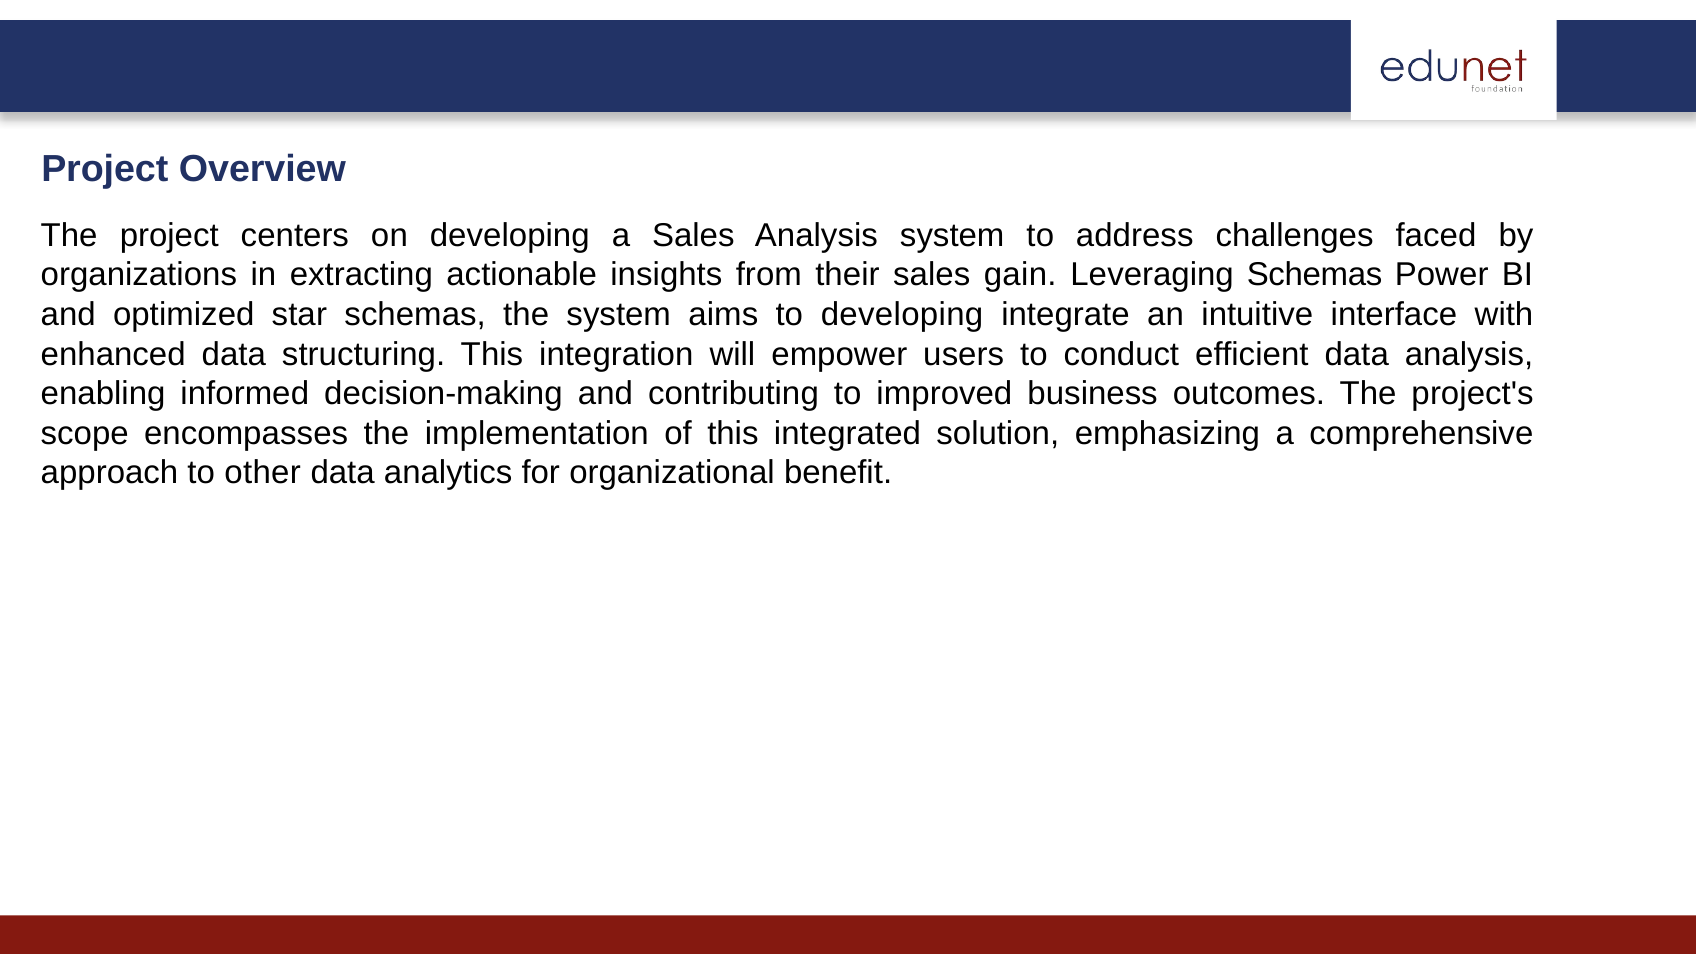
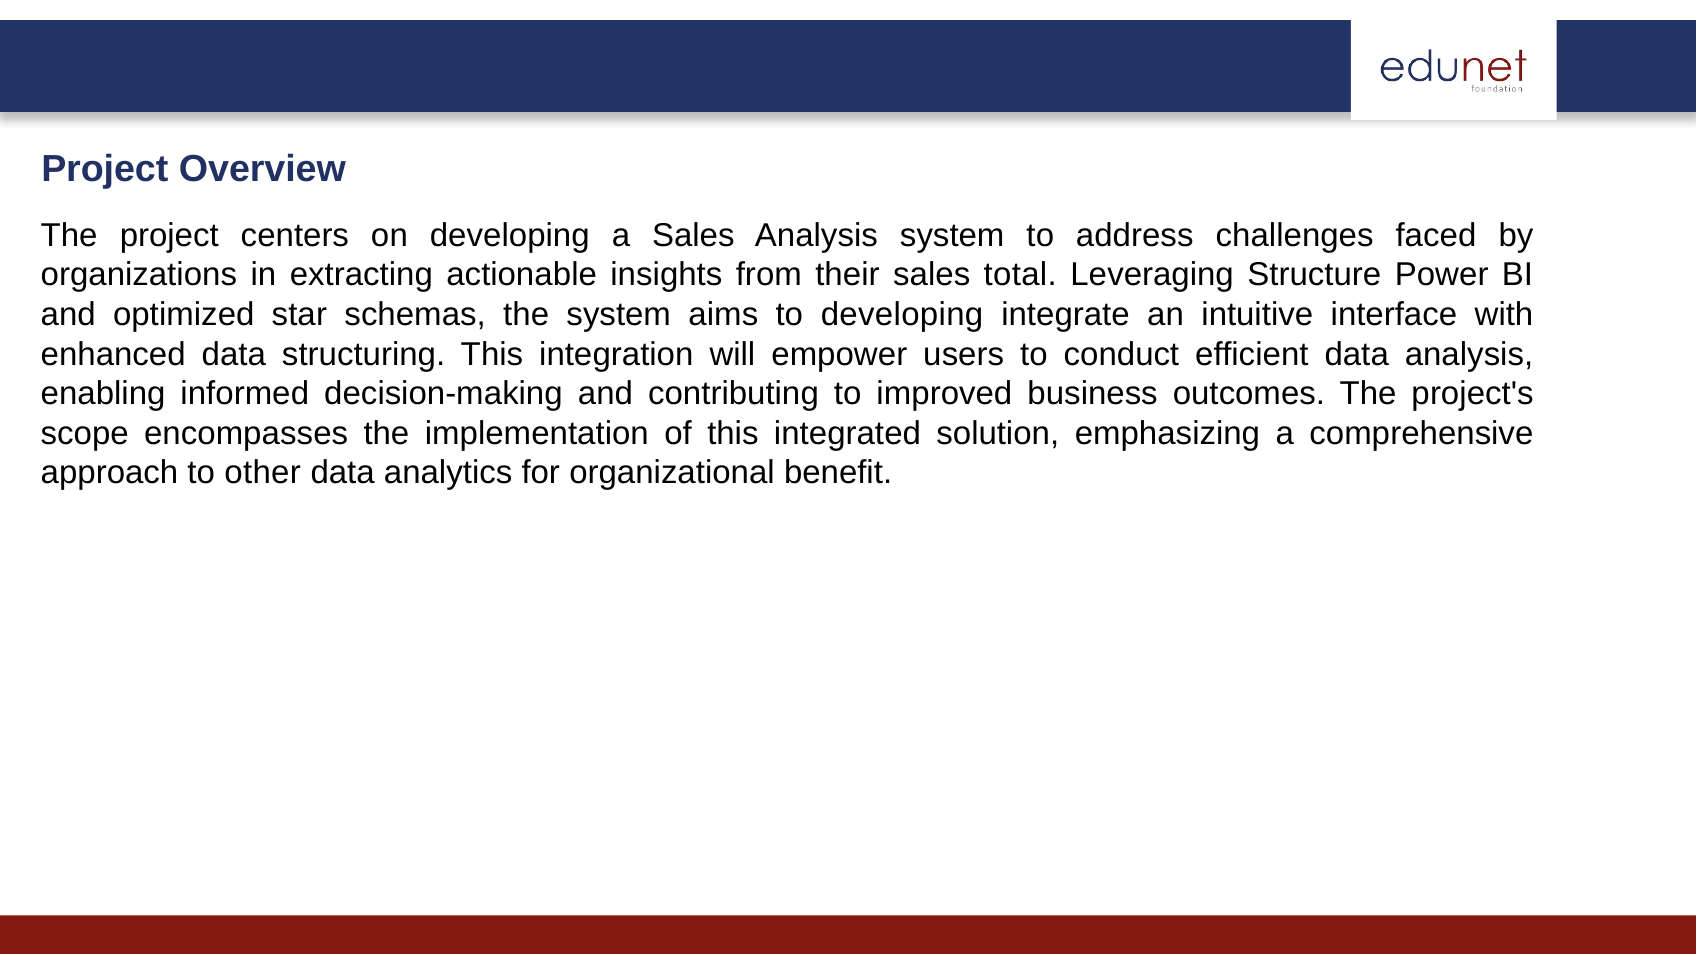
gain: gain -> total (1020, 275)
Leveraging Schemas: Schemas -> Structure (1314, 275)
